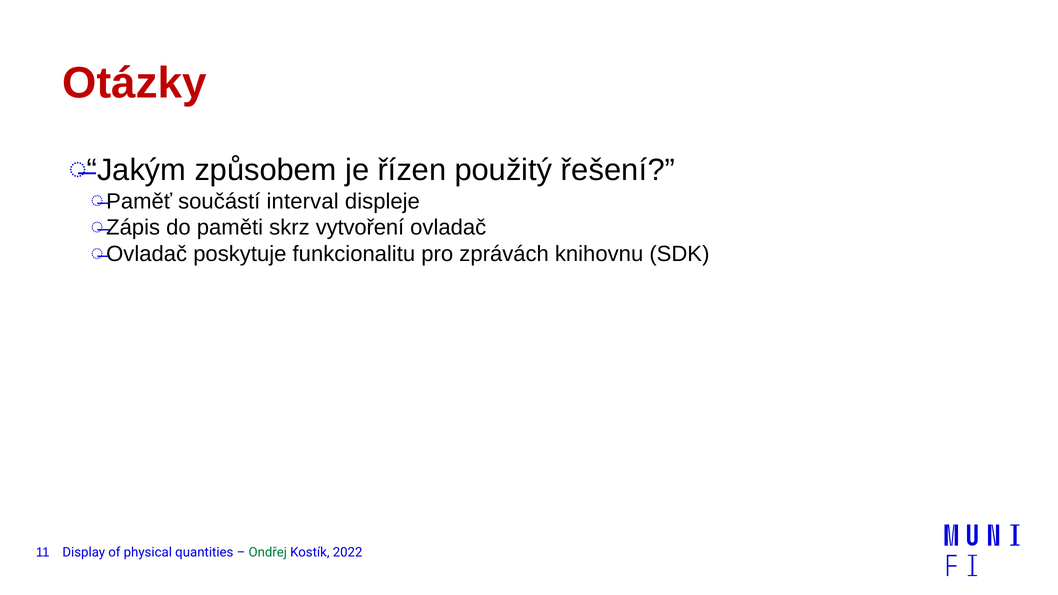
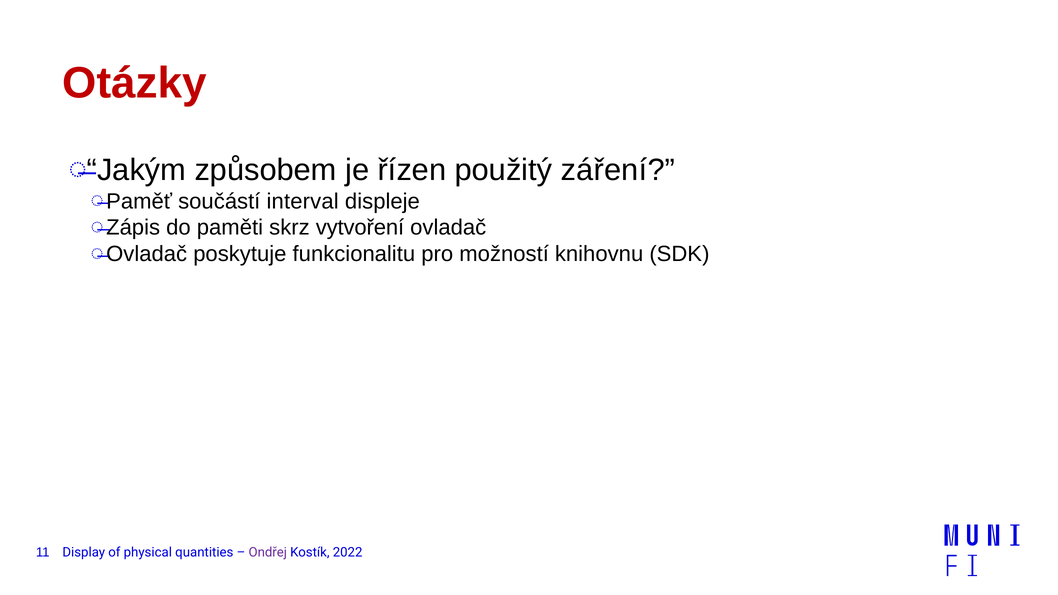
řešení: řešení -> záření (618, 170)
zprávách: zprávách -> možností (504, 254)
Ondřej colour: green -> purple (268, 552)
